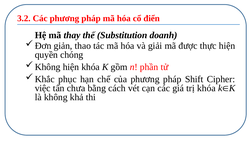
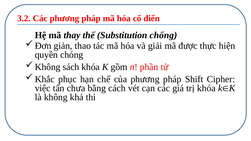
doanh: doanh -> chống (163, 35)
Không hiện: hiện -> sách (71, 67)
